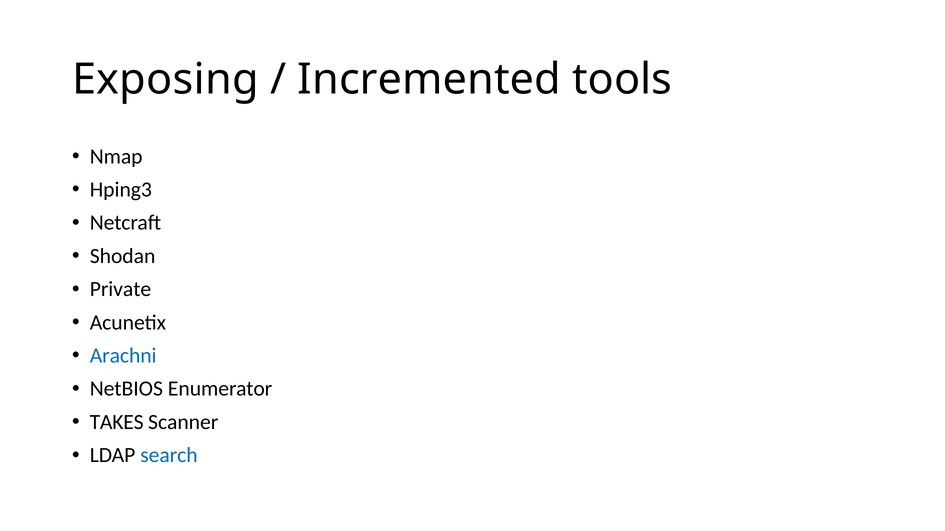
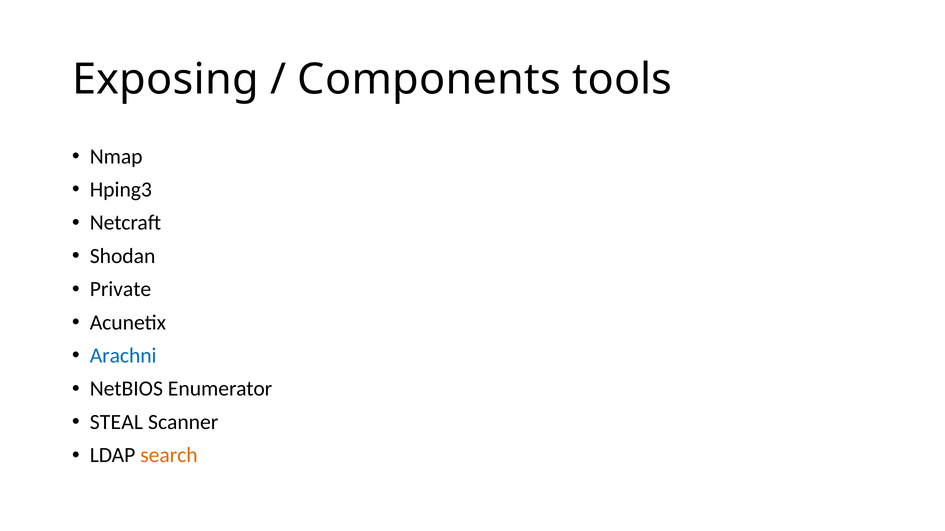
Incremented: Incremented -> Components (429, 79)
TAKES: TAKES -> STEAL (116, 422)
search colour: blue -> orange (169, 456)
